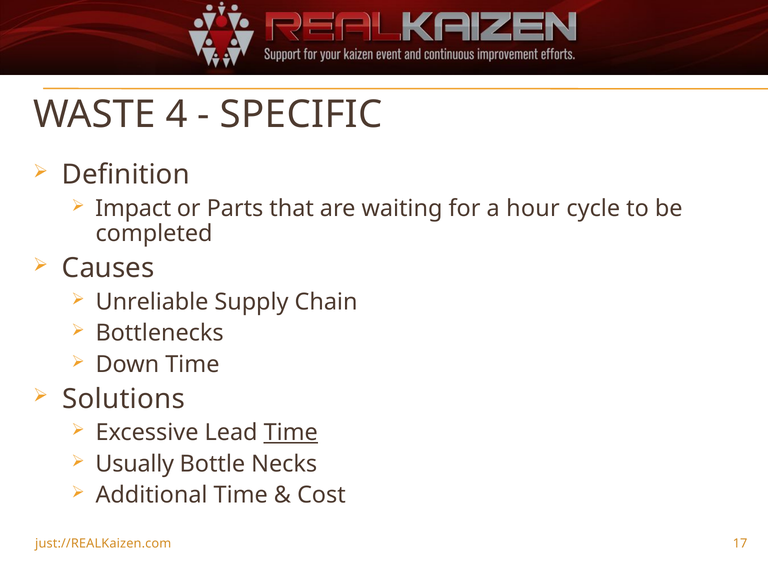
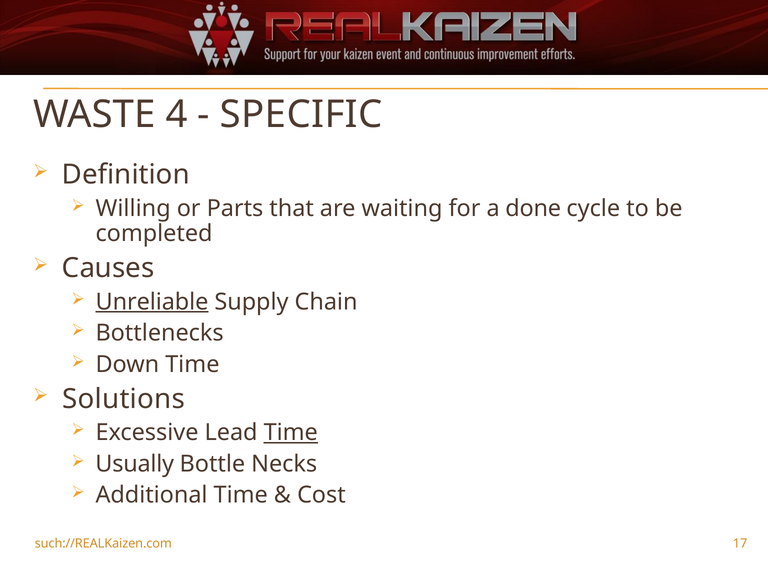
Impact: Impact -> Willing (133, 208)
hour: hour -> done (533, 208)
Unreliable underline: none -> present (152, 302)
just://REALKaizen.com: just://REALKaizen.com -> such://REALKaizen.com (103, 544)
